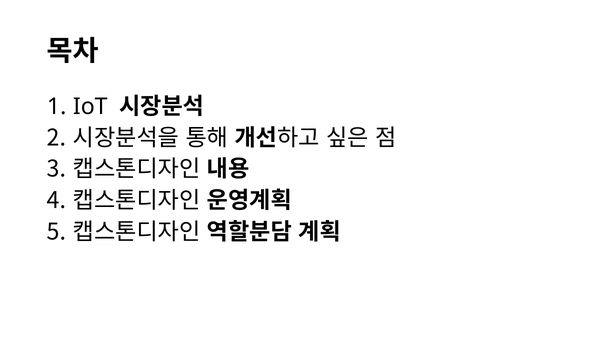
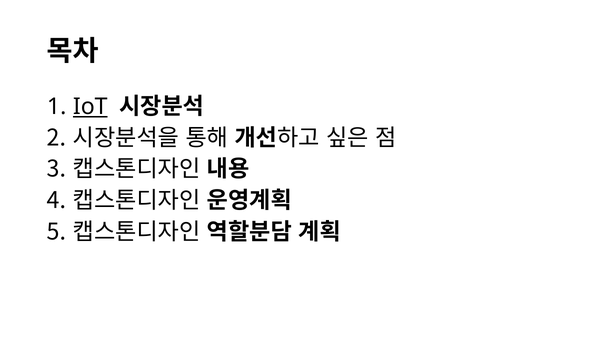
IoT underline: none -> present (90, 107)
